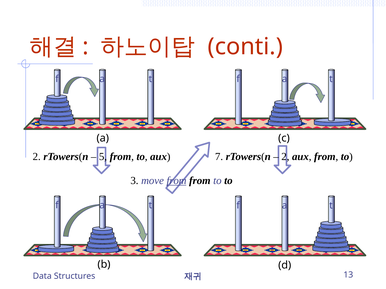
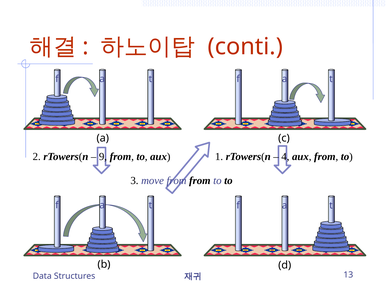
5: 5 -> 9 (103, 157)
7: 7 -> 1 (219, 157)
2: 2 -> 4 (285, 157)
from underline: present -> none (177, 181)
